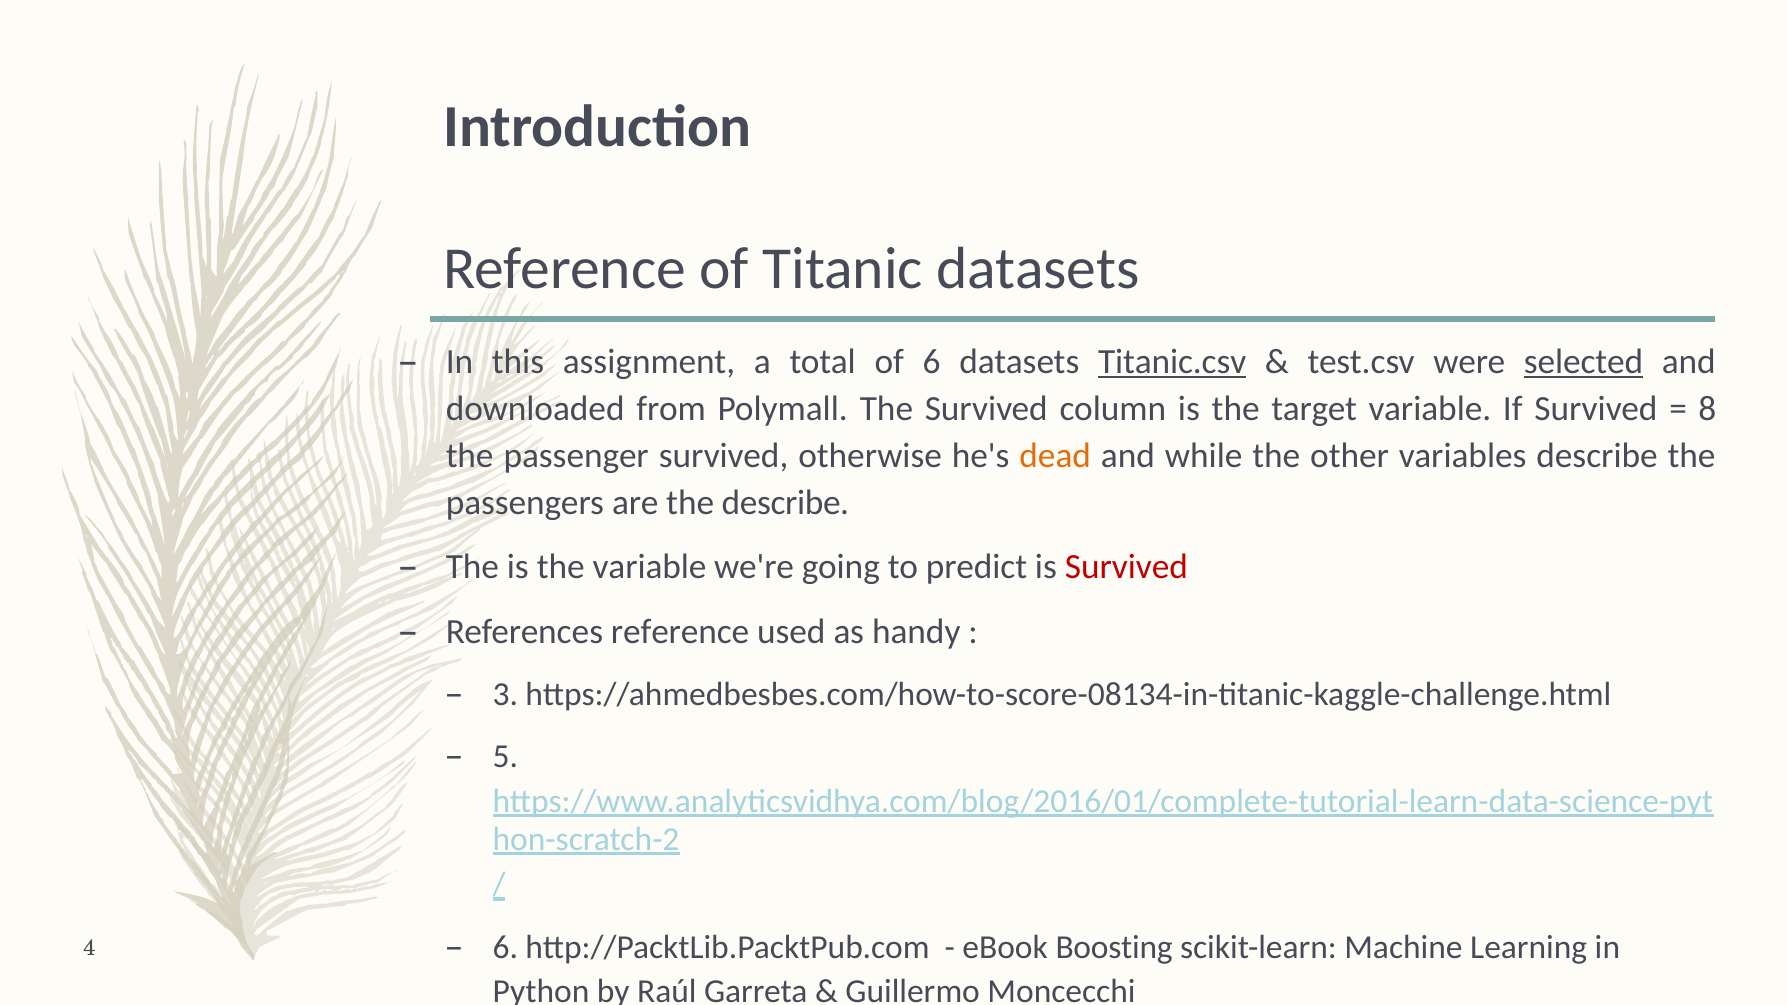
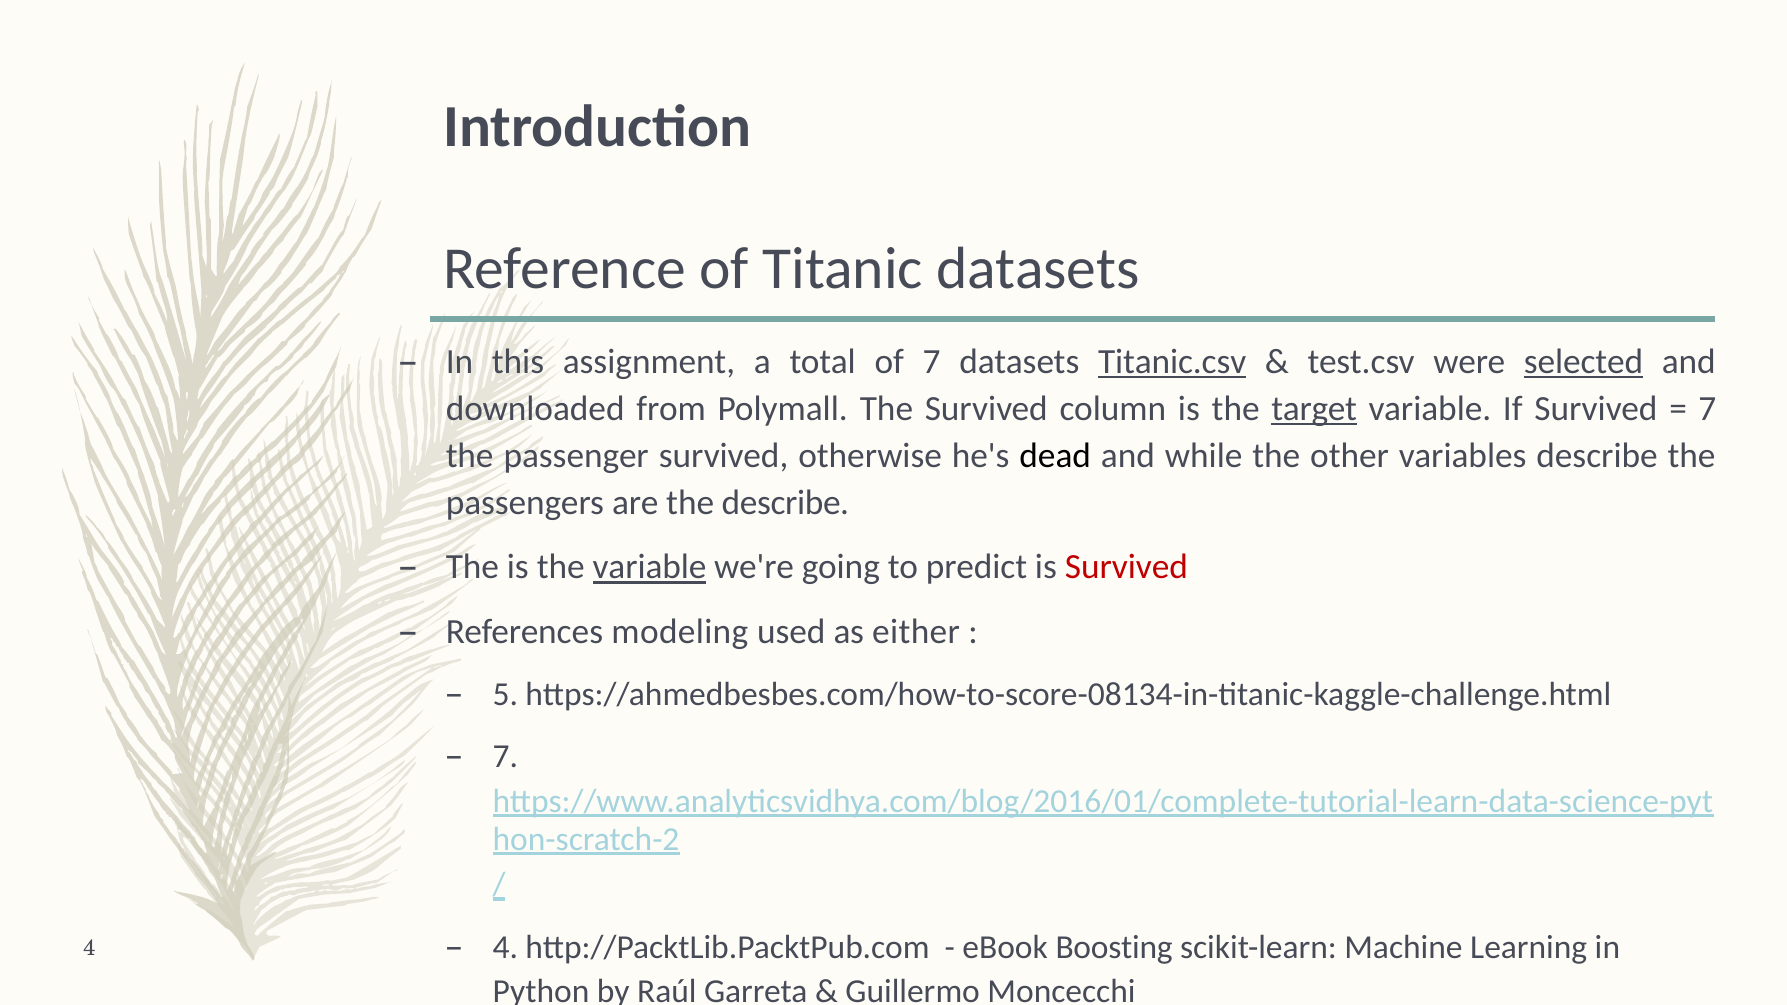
of 6: 6 -> 7 (932, 362)
target underline: none -> present (1314, 409)
8: 8 -> 7 (1707, 409)
dead colour: orange -> black (1055, 456)
variable underline: none -> present (650, 567)
References reference: reference -> modeling (680, 632)
handy: handy -> either (916, 632)
3: 3 -> 5 (505, 695)
5: 5 -> 7 (505, 757)
6: 6 -> 4 (505, 947)
